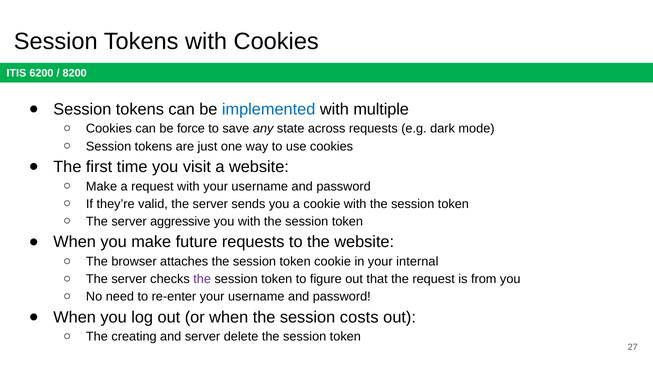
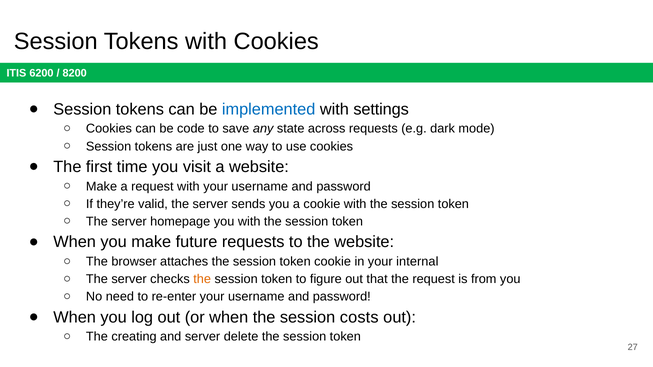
multiple: multiple -> settings (381, 109)
force: force -> code (191, 129)
aggressive: aggressive -> homepage (180, 222)
the colour: purple -> orange (202, 279)
